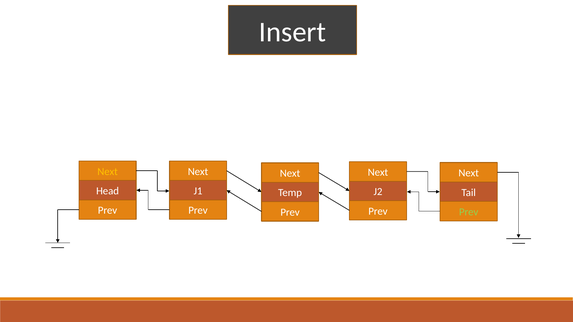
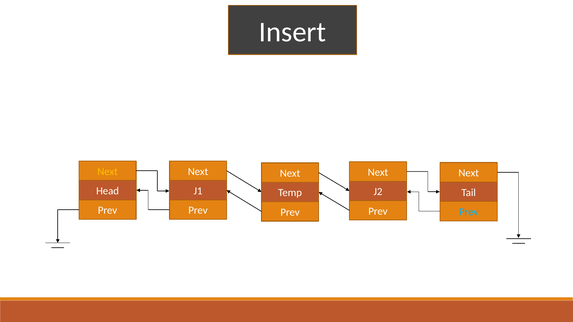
Prev colour: light green -> light blue (469, 212)
